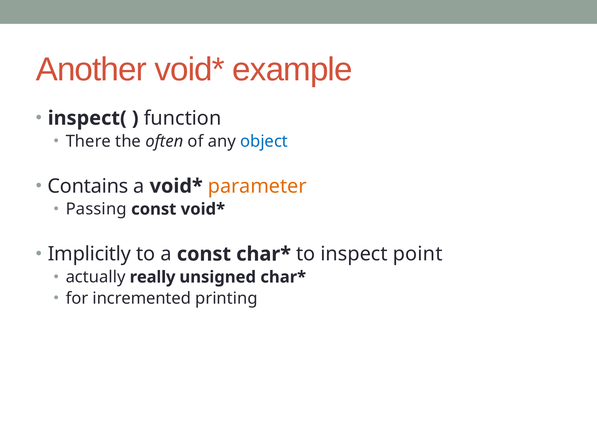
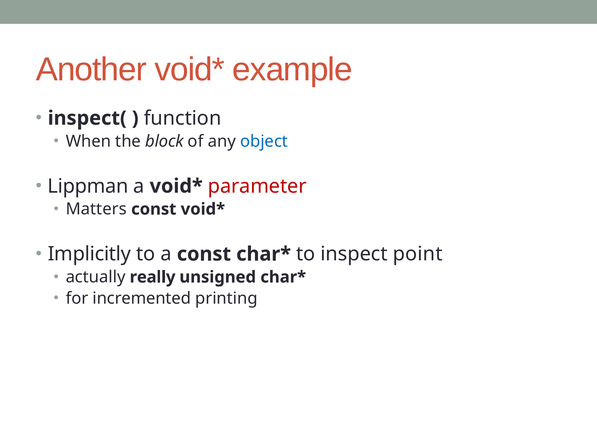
There: There -> When (88, 141)
often: often -> block (164, 141)
Contains: Contains -> Lippman (88, 186)
parameter colour: orange -> red (257, 186)
Passing: Passing -> Matters (96, 209)
